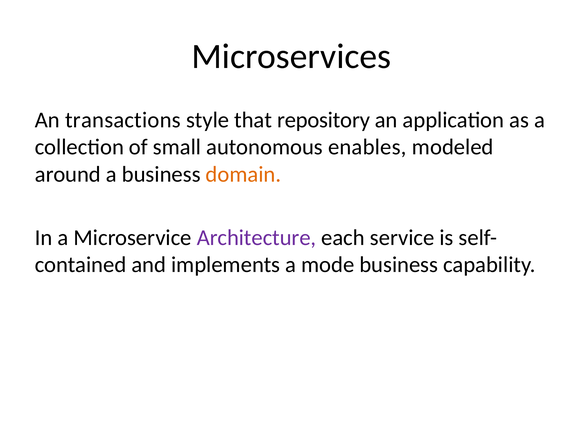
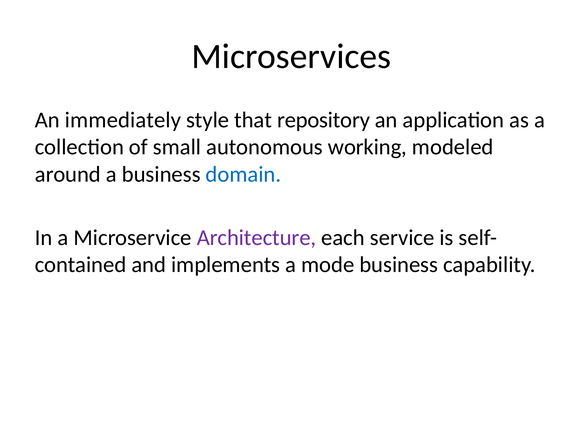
transactions: transactions -> immediately (123, 120)
enables: enables -> working (367, 147)
domain colour: orange -> blue (243, 174)
